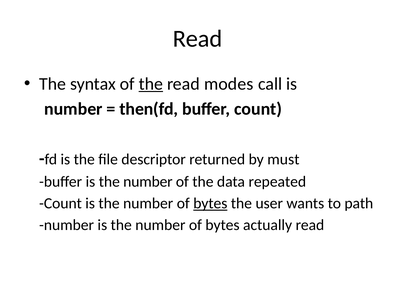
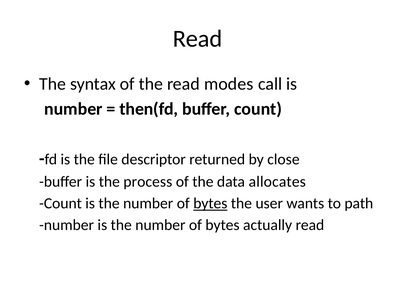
the underline: present -> none (151, 84)
must: must -> close (283, 160)
buffer is the number: number -> process (148, 182)
repeated: repeated -> allocates (277, 182)
